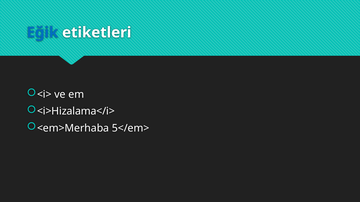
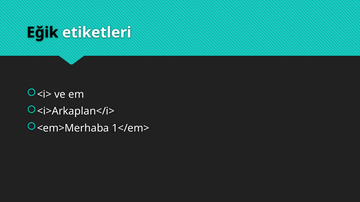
Eğik colour: blue -> black (42, 33)
<i>Hizalama</i>: <i>Hizalama</i> -> <i>Arkaplan</i> (76, 112)
5</em>: 5</em> -> 1</em> (131, 128)
